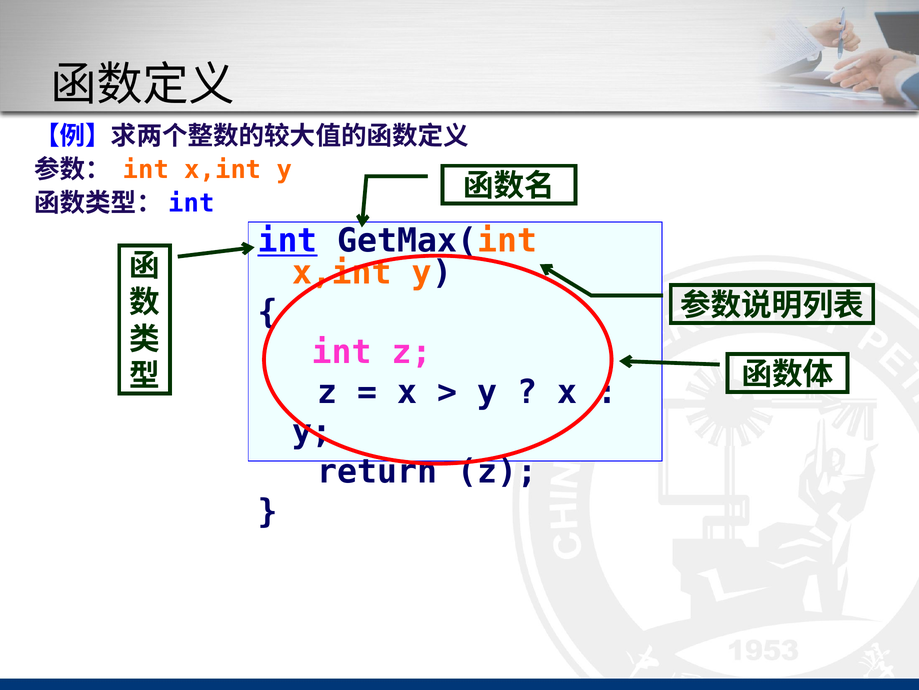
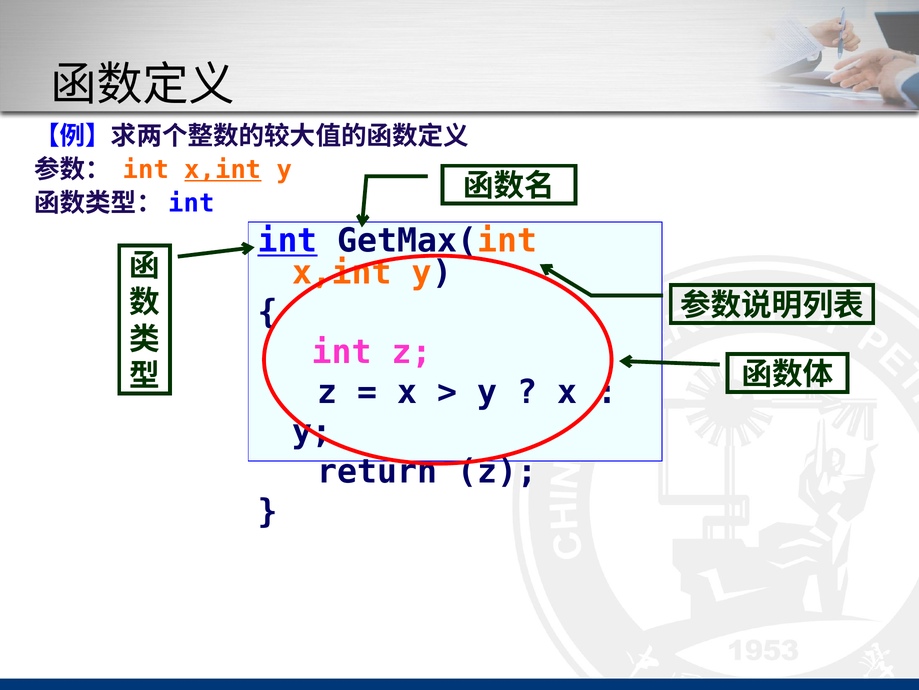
x,int underline: none -> present (223, 170)
